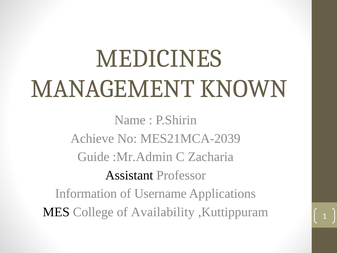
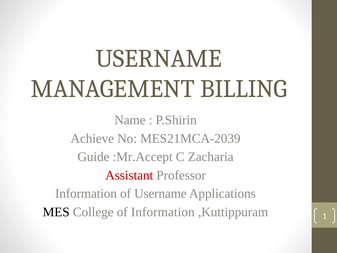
MEDICINES: MEDICINES -> USERNAME (159, 58)
KNOWN: KNOWN -> BILLING (244, 89)
:Mr.Admin: :Mr.Admin -> :Mr.Accept (143, 157)
Assistant colour: black -> red (129, 175)
of Availability: Availability -> Information (163, 212)
